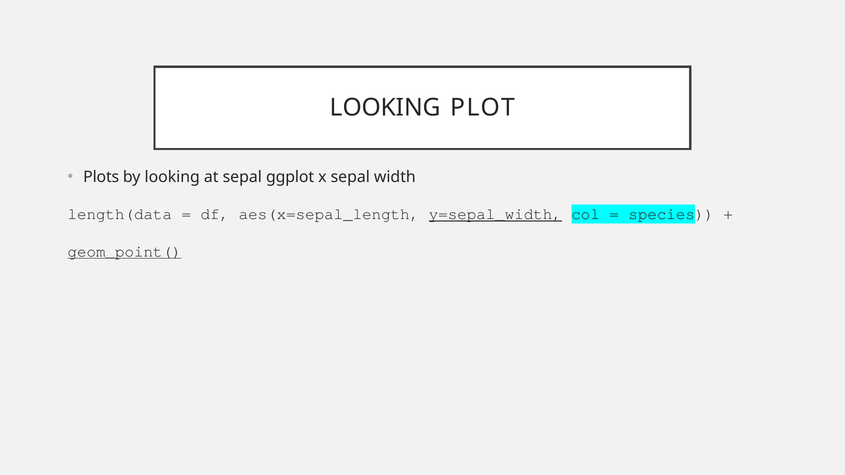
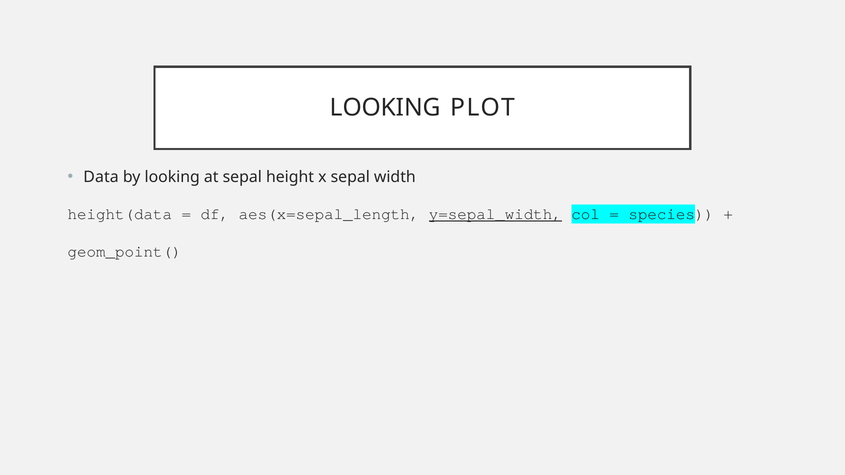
Plots: Plots -> Data (101, 177)
ggplot: ggplot -> height (290, 177)
length(data: length(data -> height(data (120, 214)
geom_point( underline: present -> none (125, 252)
